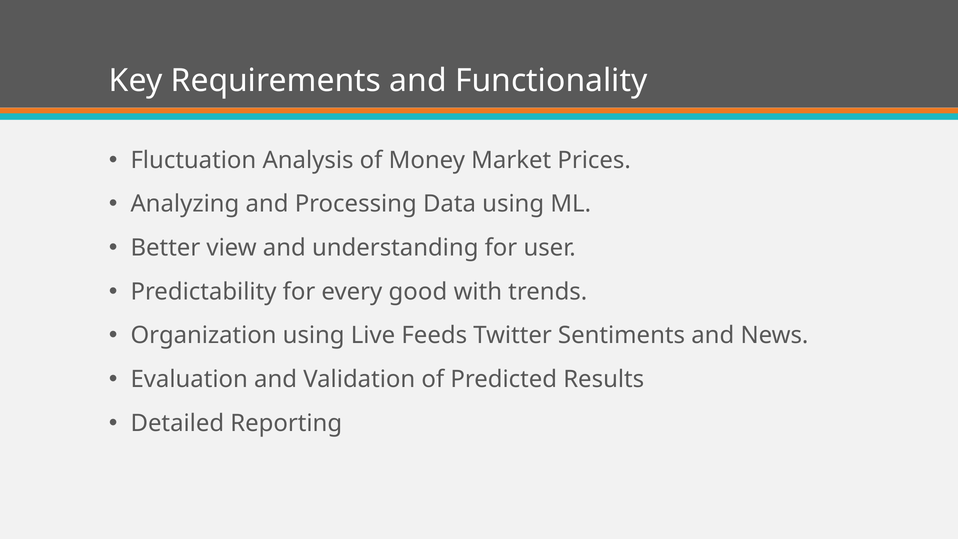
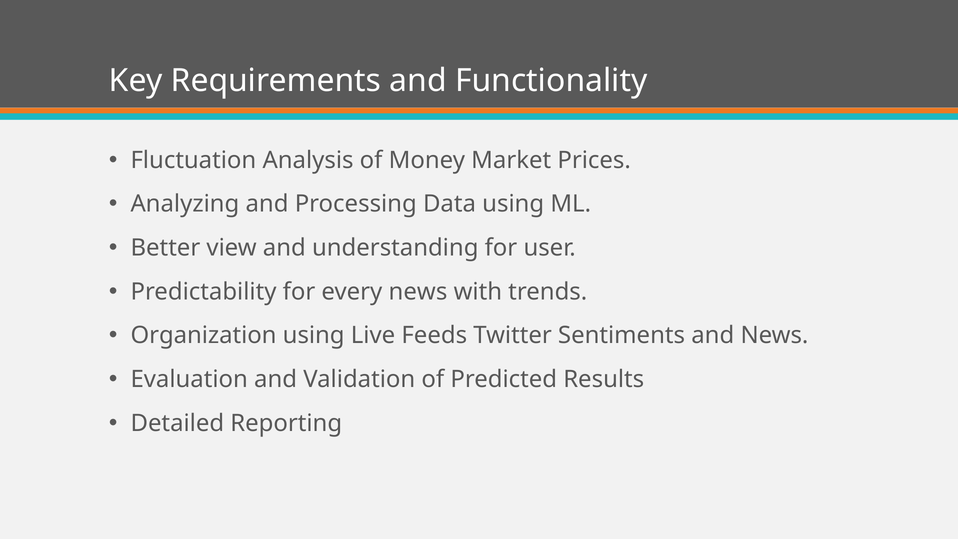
every good: good -> news (418, 292)
